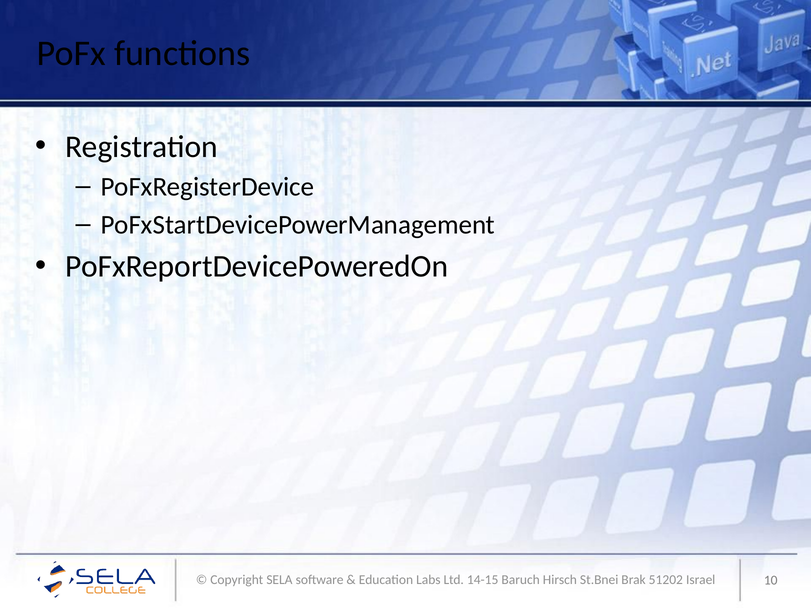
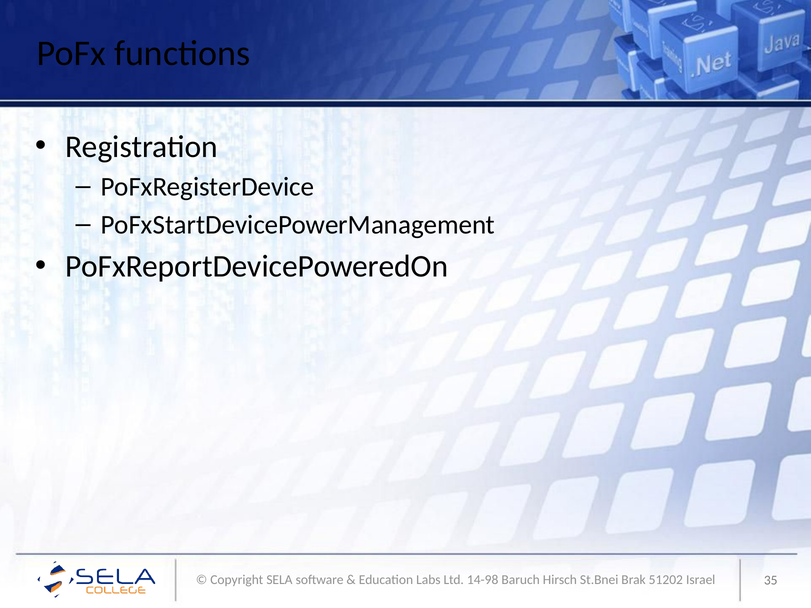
14-15: 14-15 -> 14-98 (483, 580)
10: 10 -> 35 (771, 581)
